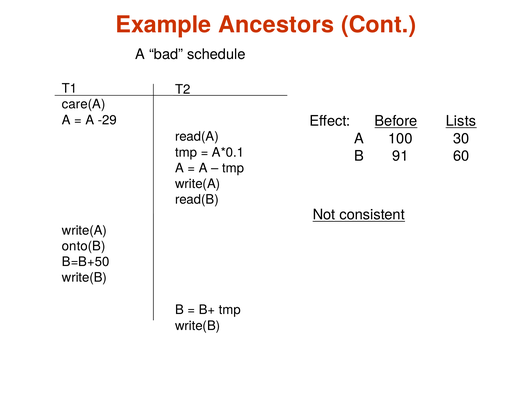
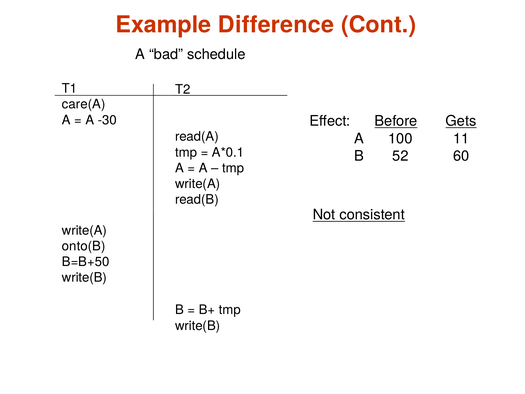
Ancestors: Ancestors -> Difference (276, 25)
-29: -29 -> -30 (107, 120)
Lists: Lists -> Gets (461, 121)
30: 30 -> 11 (461, 138)
91: 91 -> 52 (400, 156)
